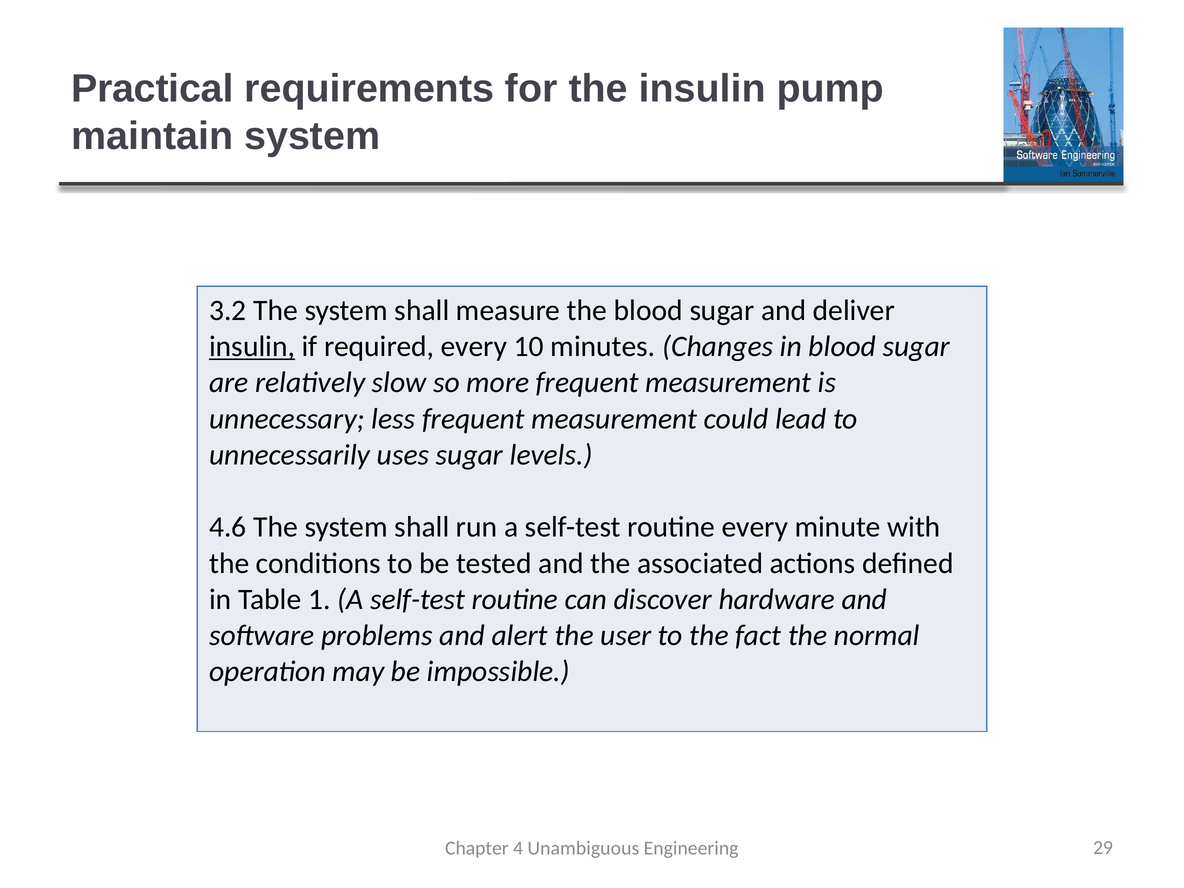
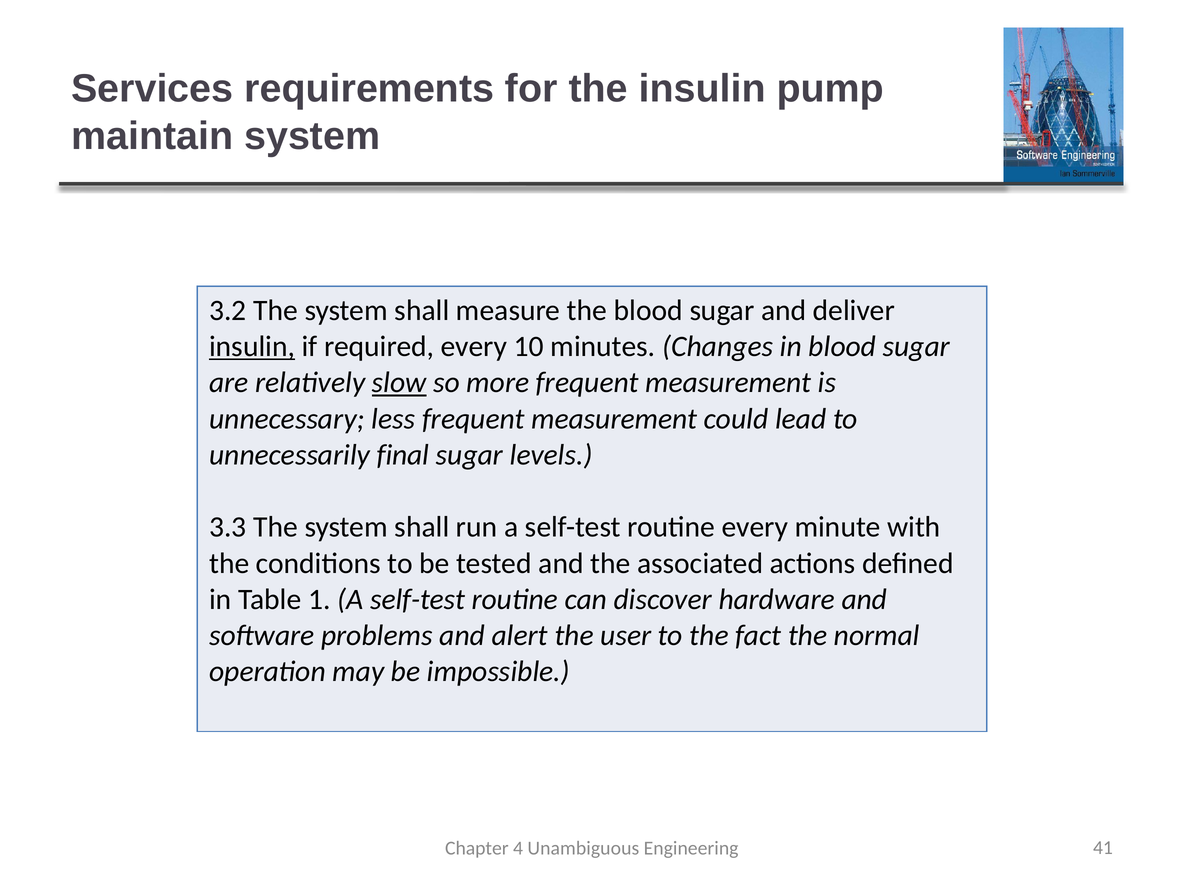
Practical: Practical -> Services (152, 89)
slow underline: none -> present (399, 383)
uses: uses -> final (403, 455)
4.6: 4.6 -> 3.3 (228, 527)
29: 29 -> 41 (1103, 848)
